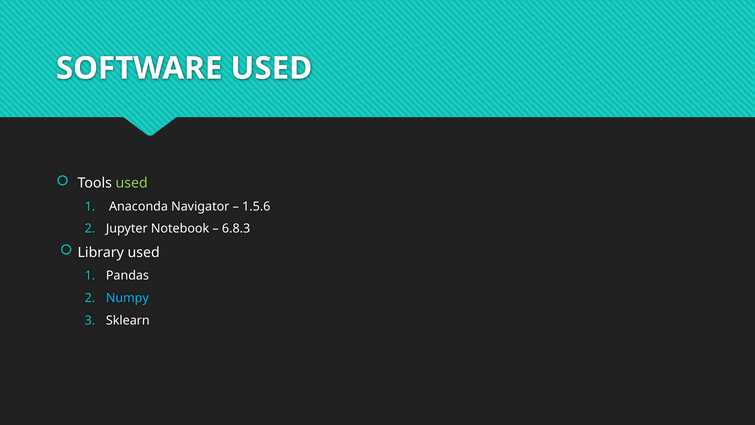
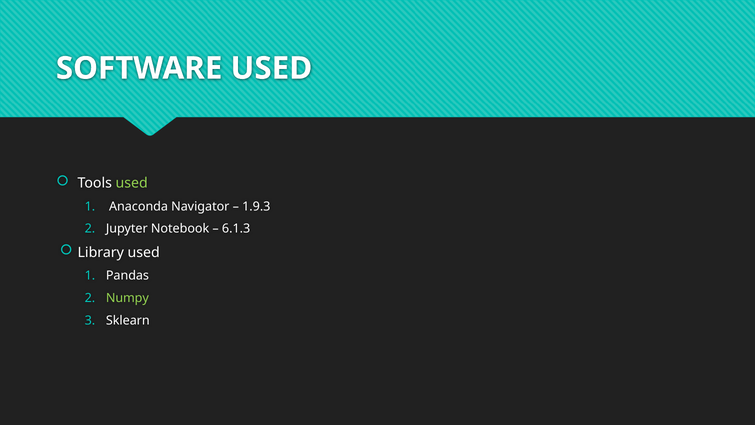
1.5.6: 1.5.6 -> 1.9.3 (256, 206)
6.8.3: 6.8.3 -> 6.1.3 (236, 229)
Numpy colour: light blue -> light green (127, 298)
